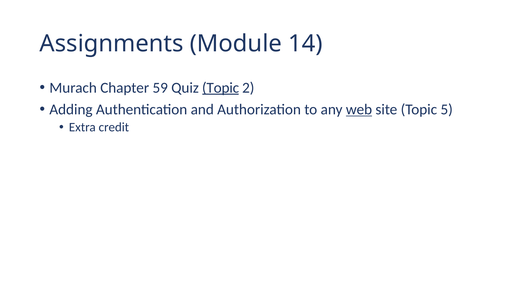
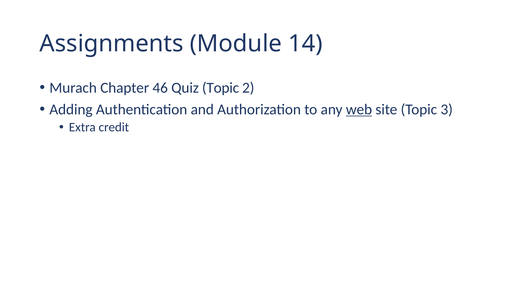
59: 59 -> 46 (160, 88)
Topic underline: present -> none (221, 88)
5: 5 -> 3 (447, 110)
